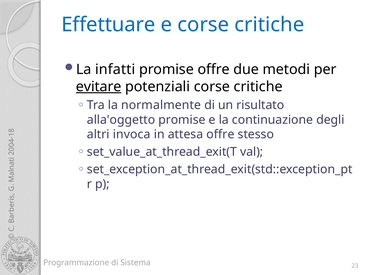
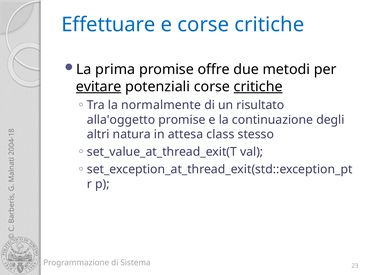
infatti: infatti -> prima (115, 70)
critiche underline: none -> present (258, 87)
invoca: invoca -> natura (132, 135)
attesa offre: offre -> class (220, 135)
